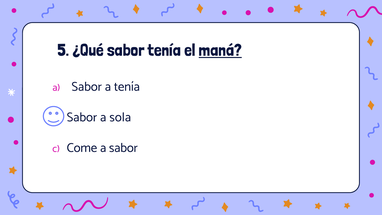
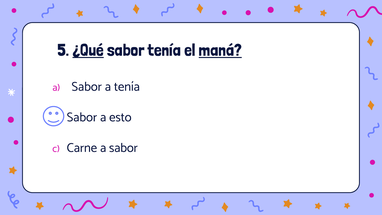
¿Qué underline: none -> present (88, 50)
sola: sola -> esto (120, 117)
Come: Come -> Carne (82, 148)
